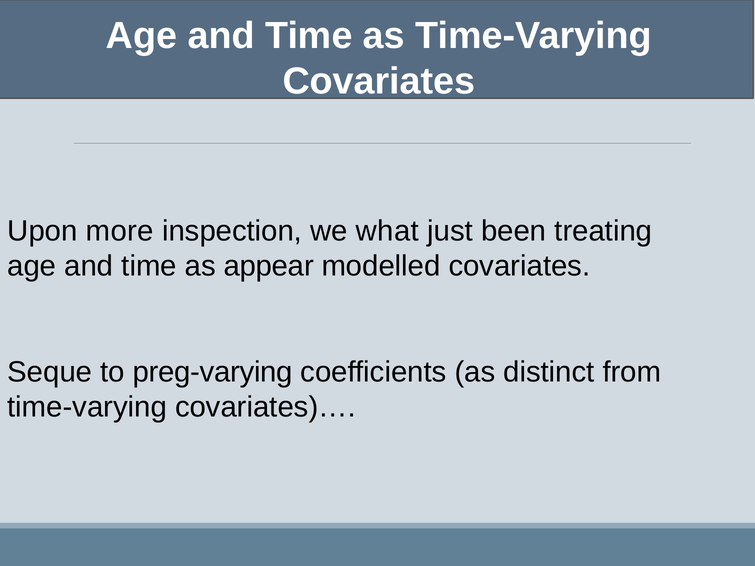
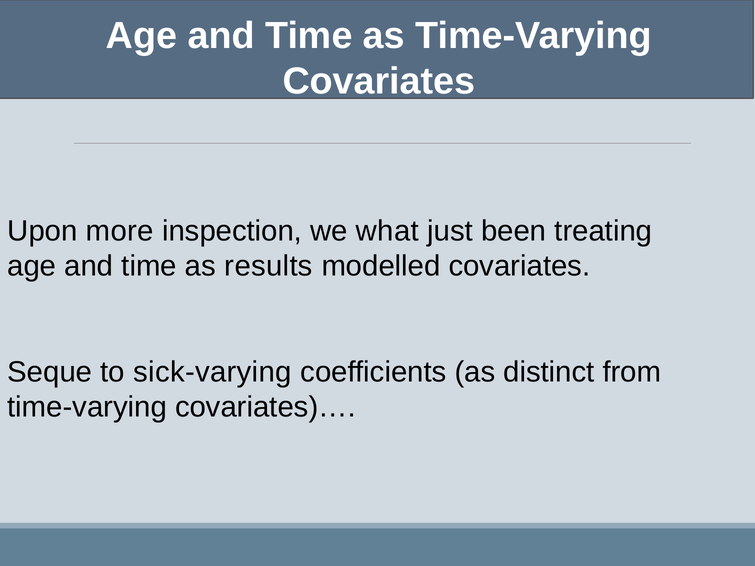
appear: appear -> results (269, 266)
preg-varying: preg-varying -> sick-varying (212, 372)
